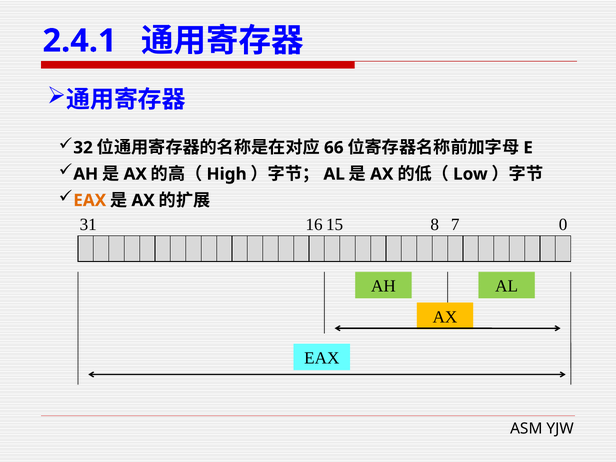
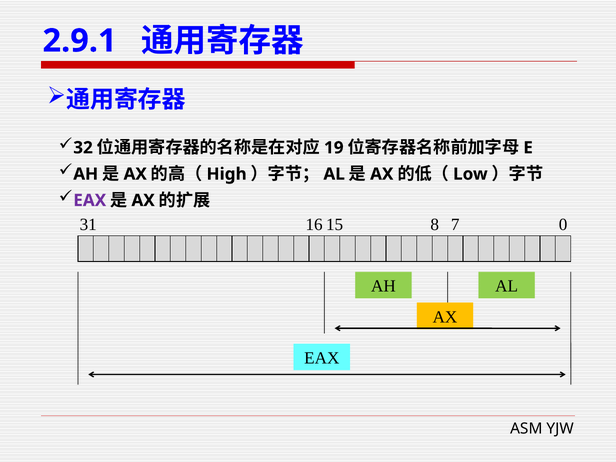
2.4.1: 2.4.1 -> 2.9.1 (80, 41)
66: 66 -> 19 (334, 148)
EAX colour: orange -> purple (90, 200)
